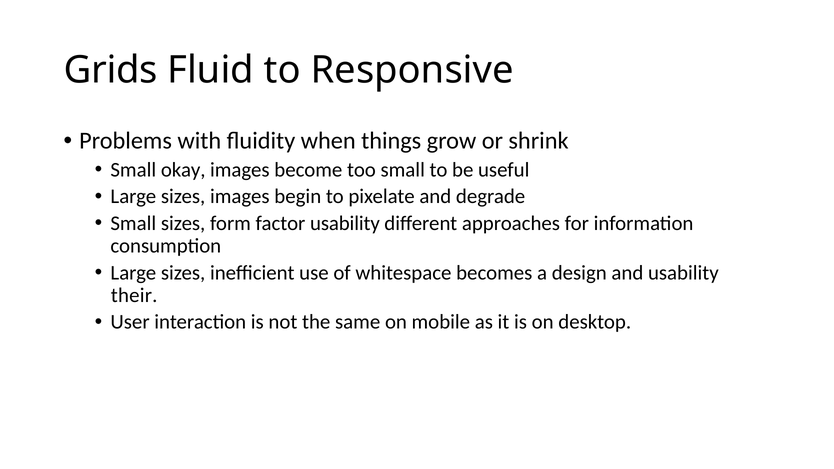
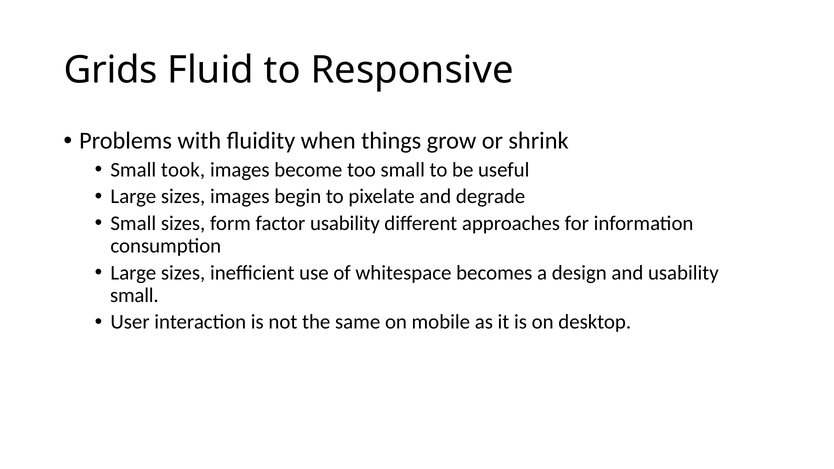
okay: okay -> took (183, 170)
their: their -> small (134, 295)
